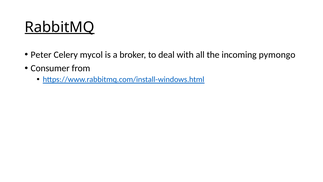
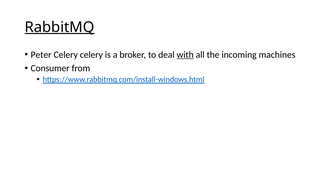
Celery mycol: mycol -> celery (91, 55)
with underline: none -> present (185, 55)
pymongo: pymongo -> machines (277, 55)
